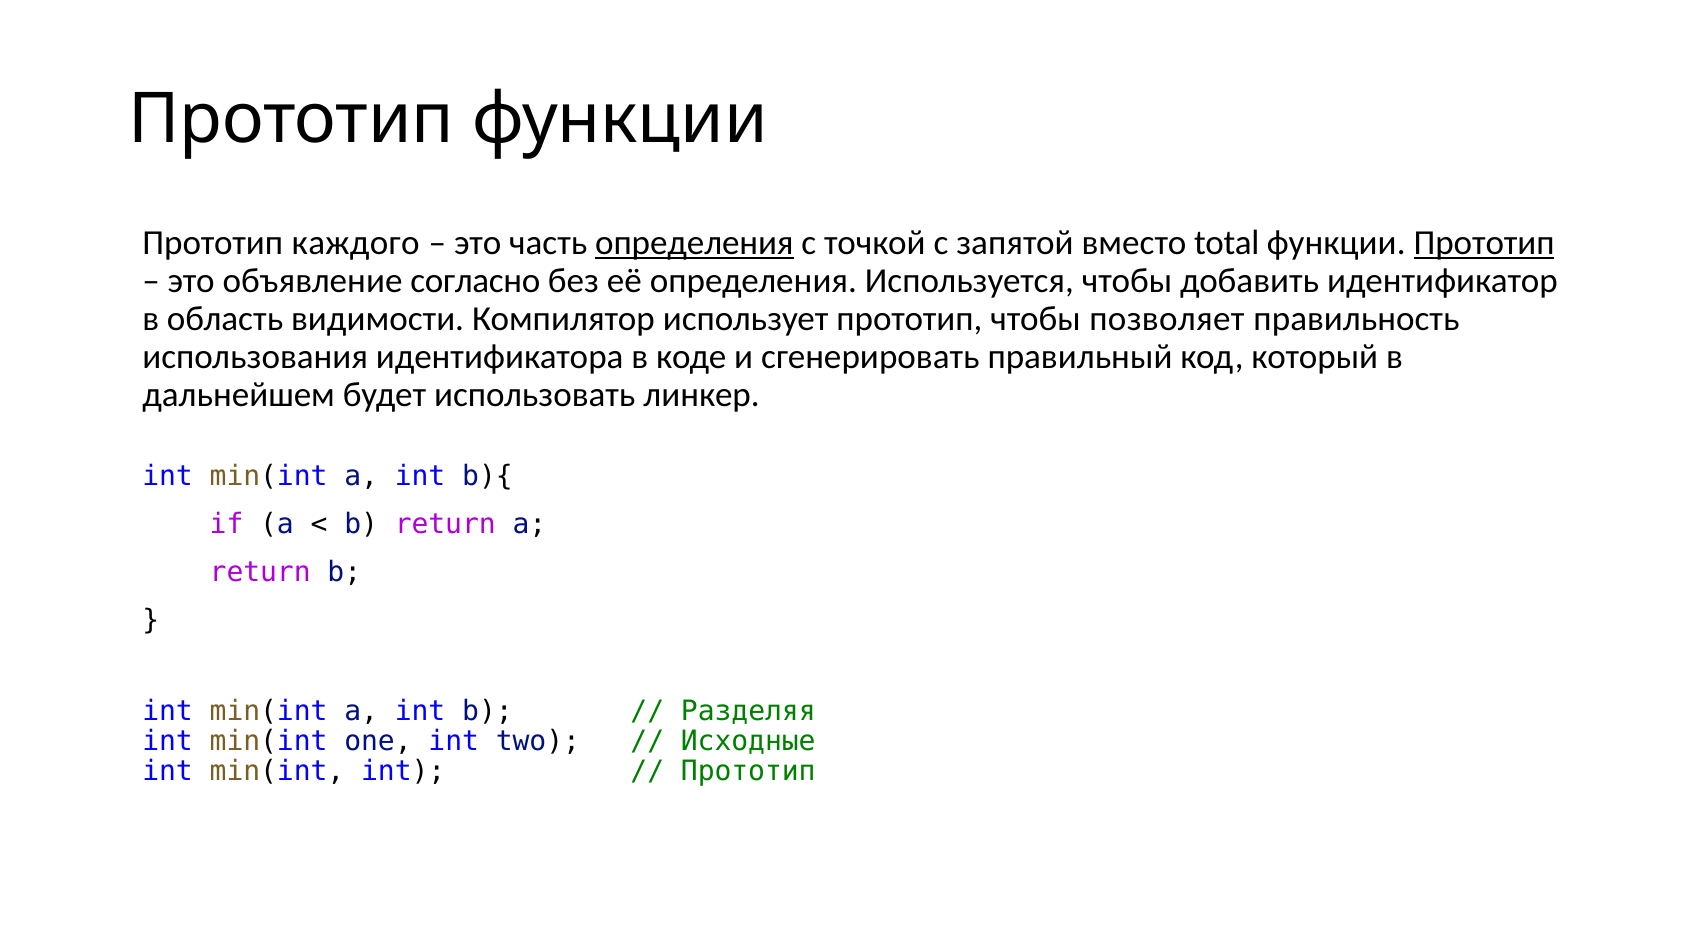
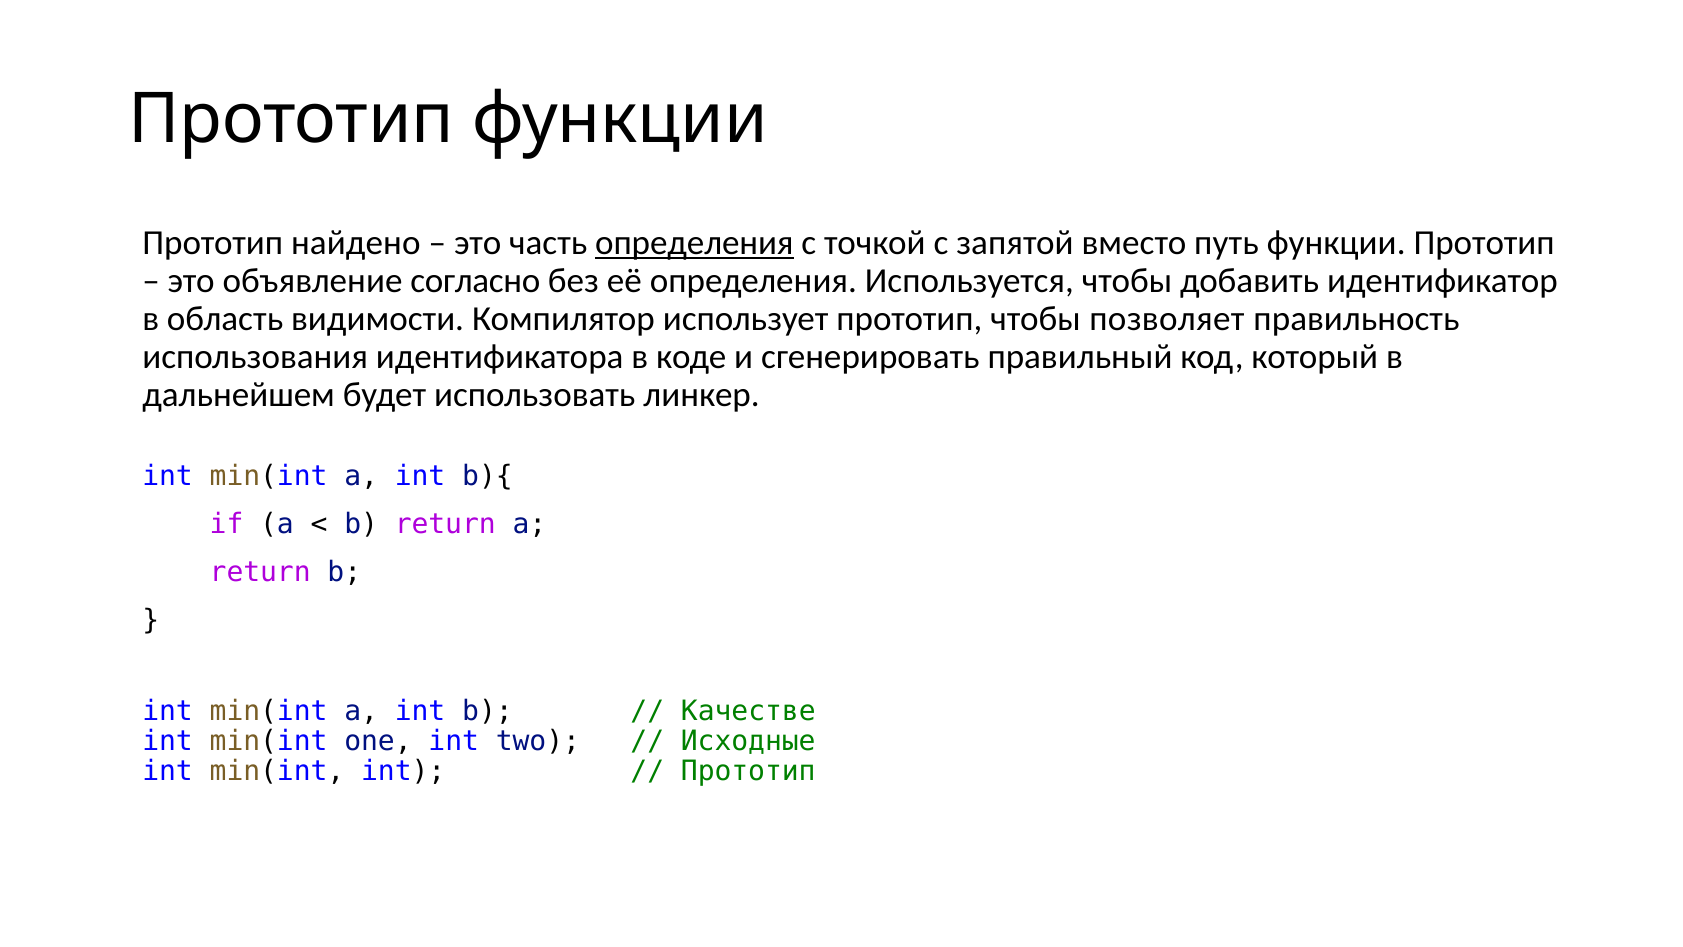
каждого: каждого -> найдено (356, 243)
total: total -> путь (1227, 243)
Прототип underline: present -> none (1484, 243)
Разделяя: Разделяя -> Качестве (748, 711)
